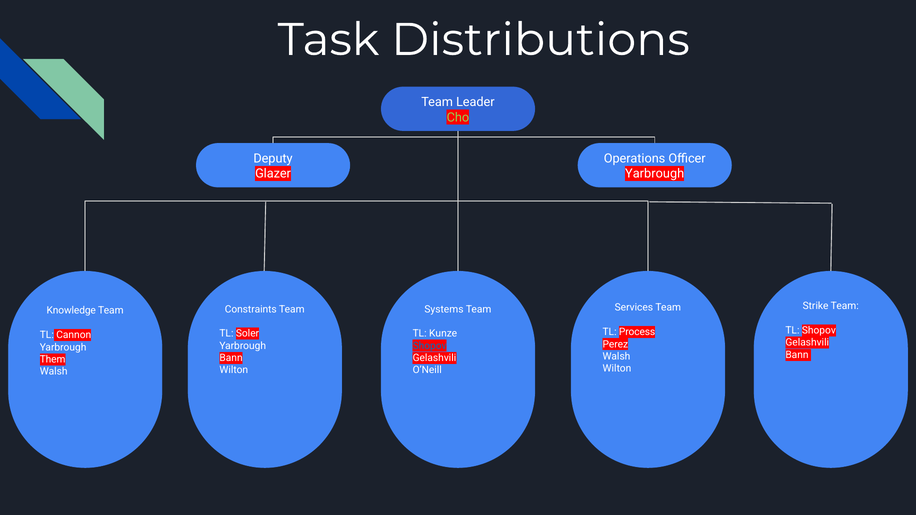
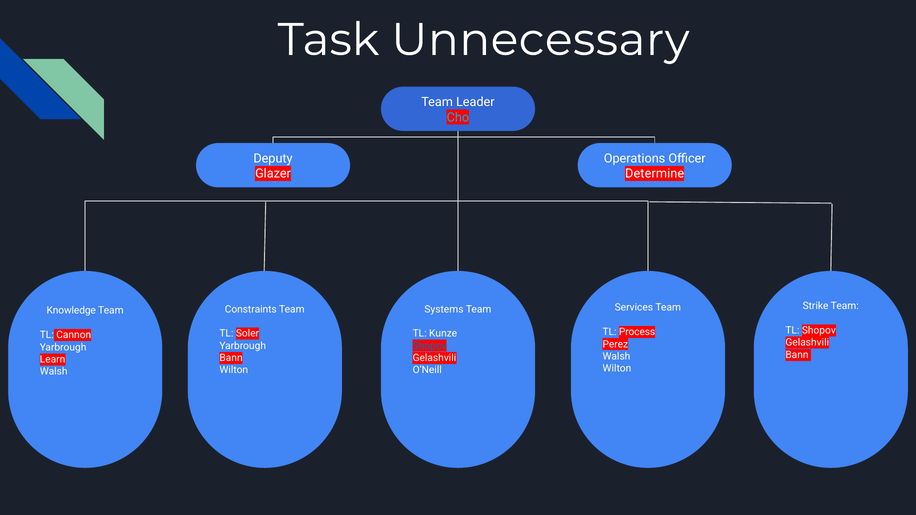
Distributions: Distributions -> Unnecessary (540, 40)
Cho colour: light green -> light blue (458, 117)
Yarbrough: Yarbrough -> Determine (655, 174)
Them: Them -> Learn (53, 360)
